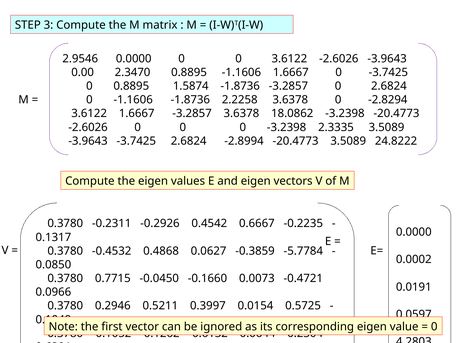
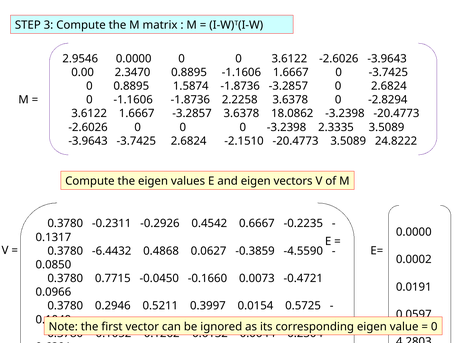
-2.8994: -2.8994 -> -2.1510 (244, 141)
-0.4532: -0.4532 -> -6.4432 (112, 251)
-5.7784: -5.7784 -> -4.5590 (303, 251)
